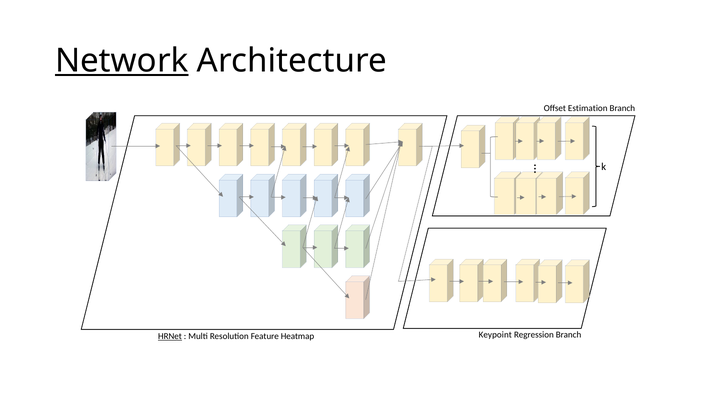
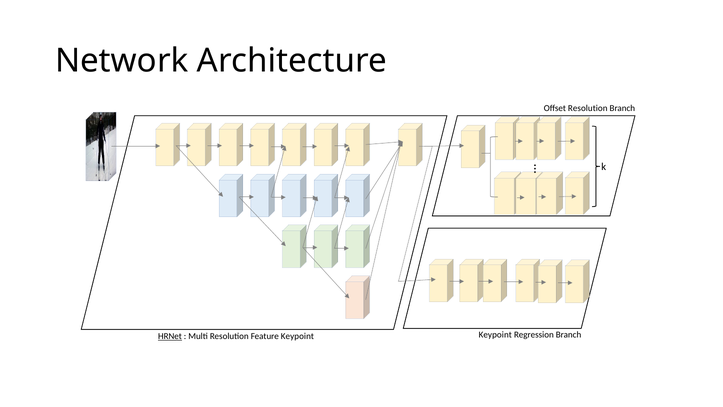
Network underline: present -> none (122, 61)
Offset Estimation: Estimation -> Resolution (588, 108)
Feature Heatmap: Heatmap -> Keypoint (297, 336)
